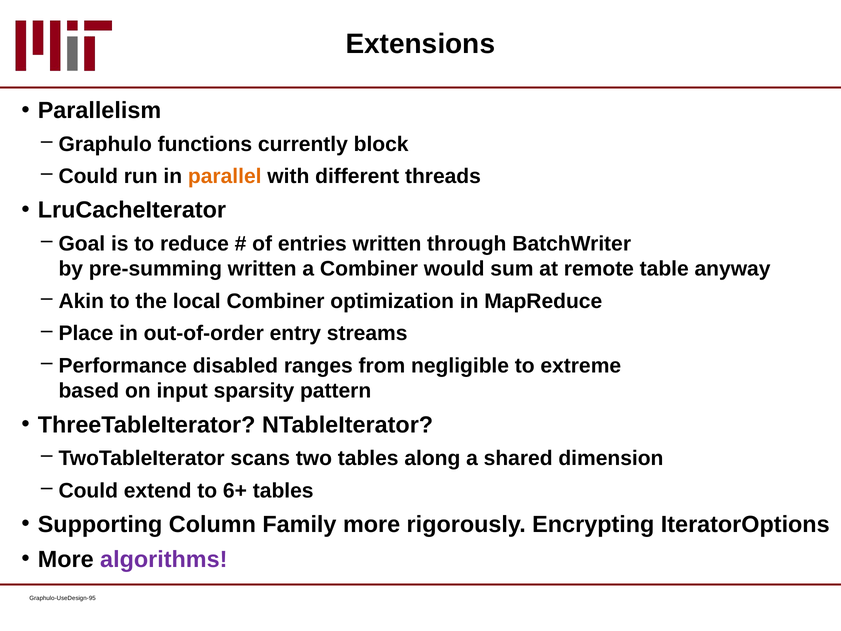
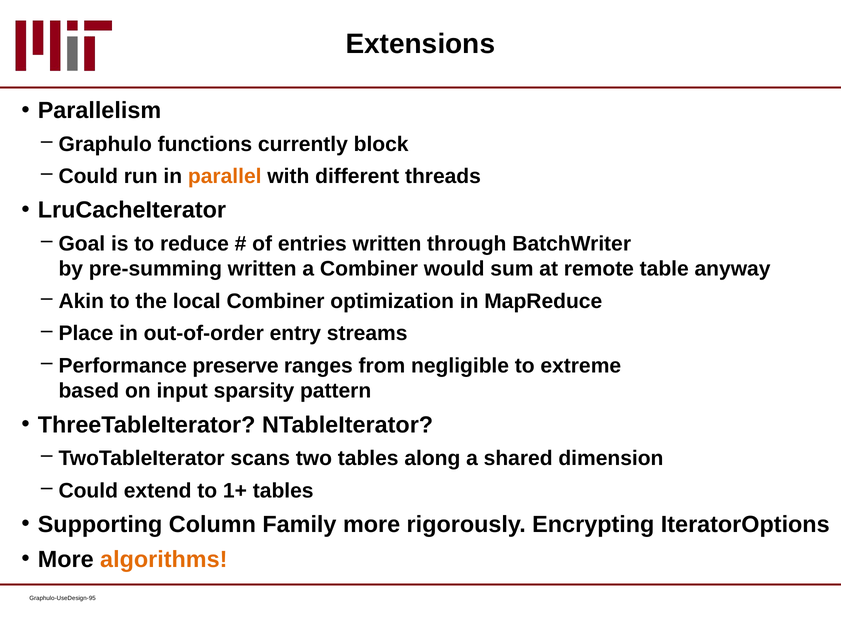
disabled: disabled -> preserve (236, 366)
6+: 6+ -> 1+ (235, 490)
algorithms colour: purple -> orange (164, 559)
